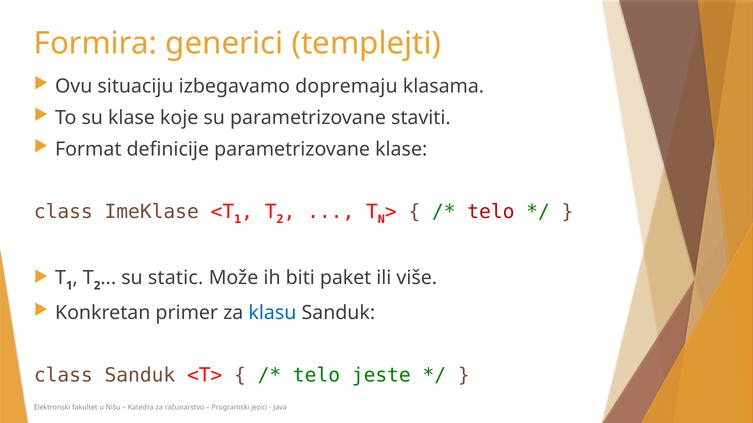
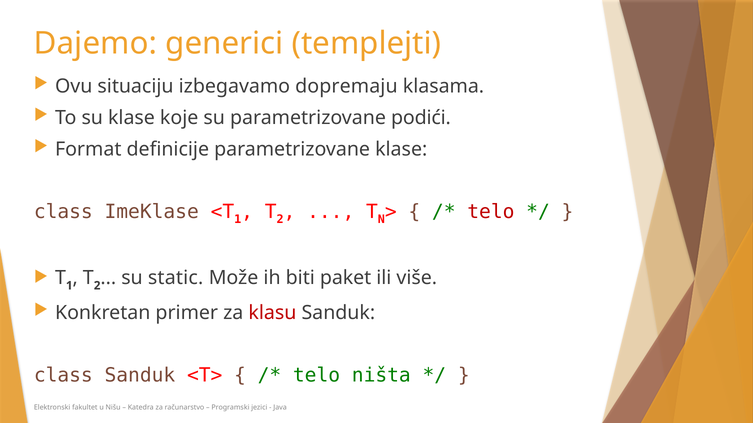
Formira: Formira -> Dajemo (96, 44)
staviti: staviti -> podići (421, 118)
klasu colour: blue -> red (272, 313)
jeste: jeste -> ništa (381, 376)
